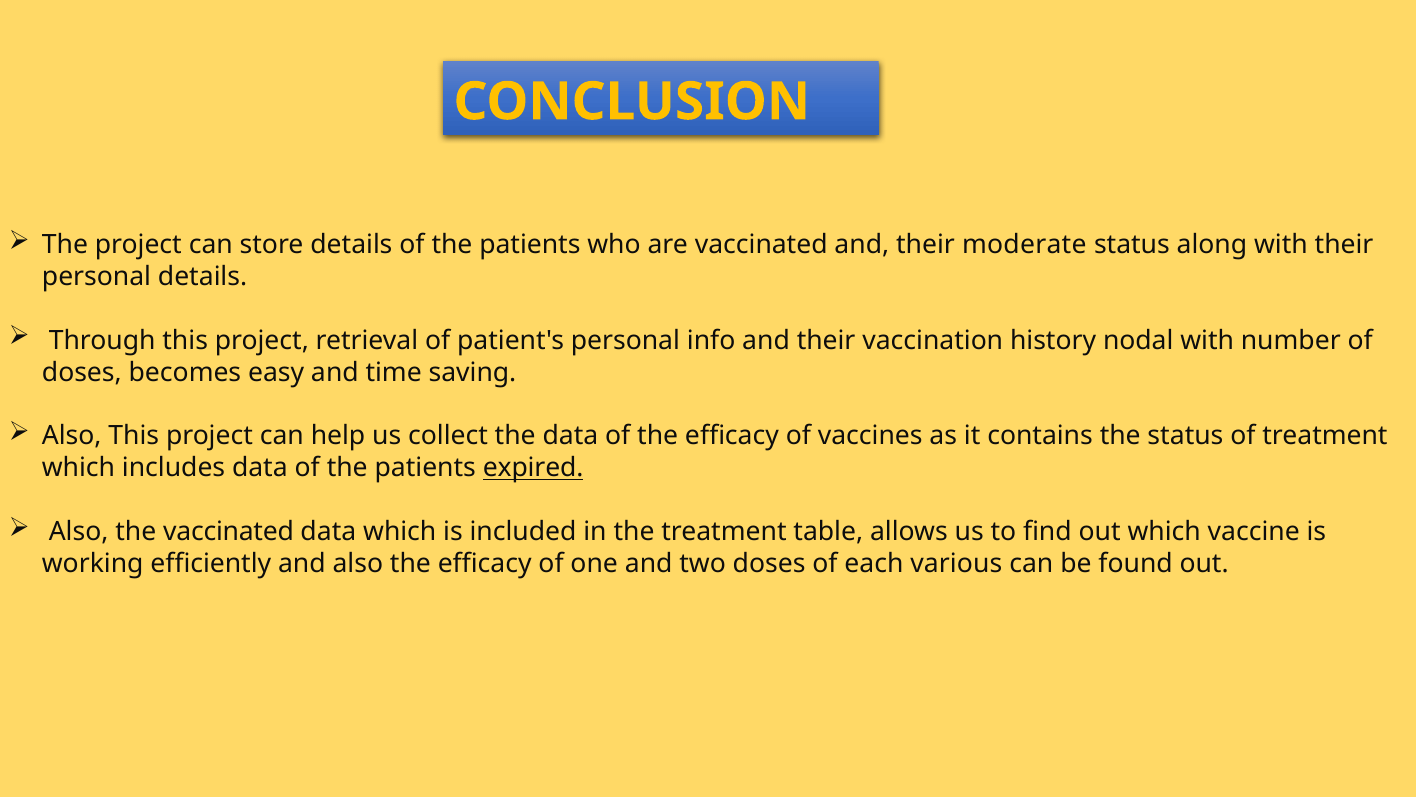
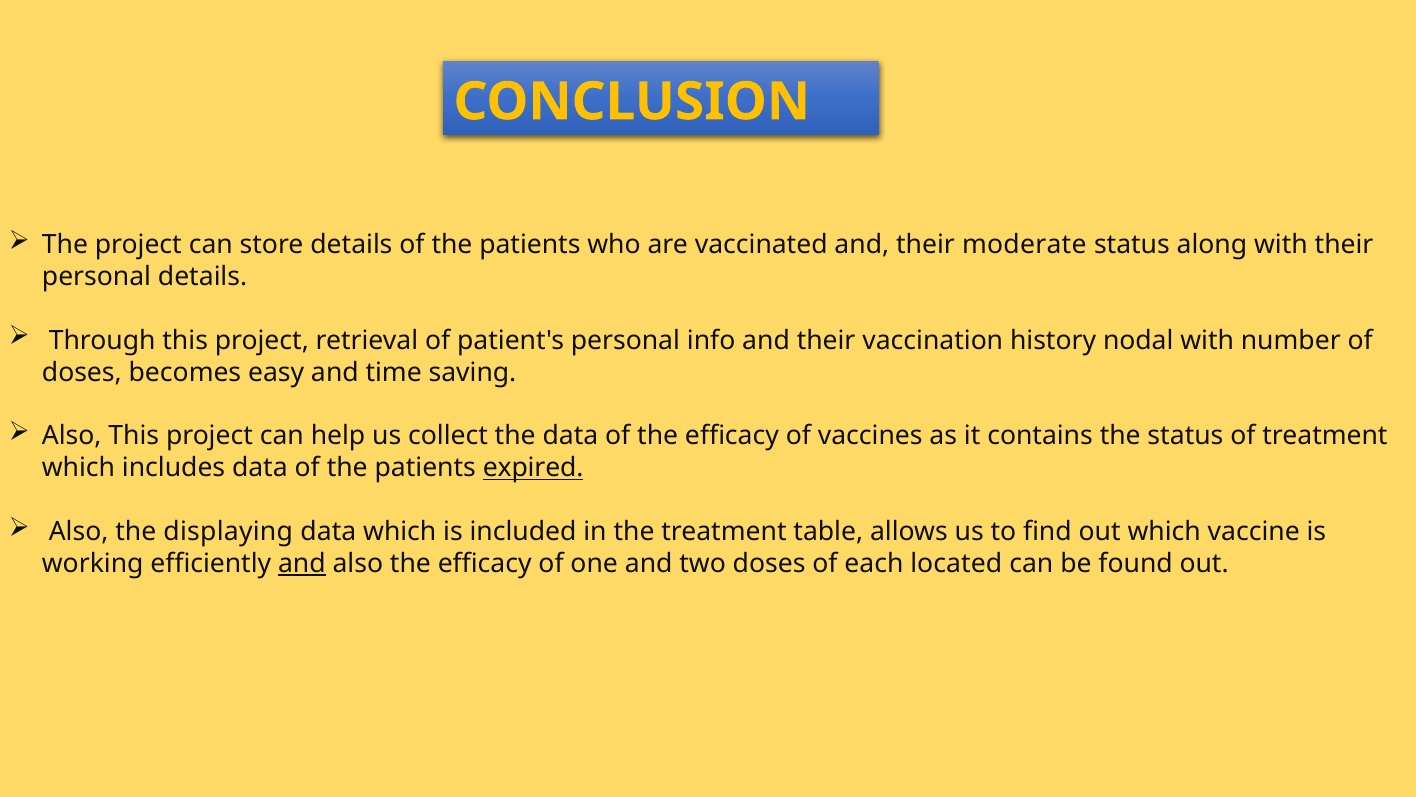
the vaccinated: vaccinated -> displaying (228, 531)
and underline: none -> present (302, 563)
various: various -> located (956, 563)
